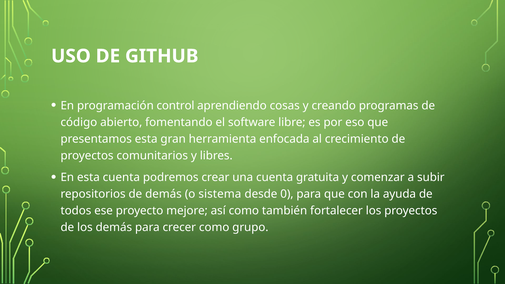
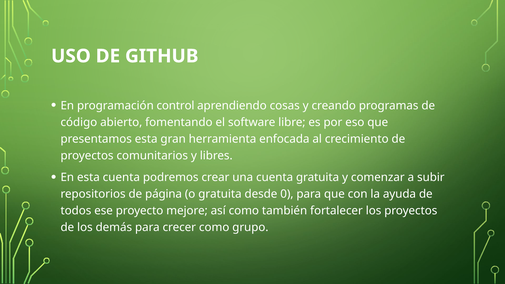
de demás: demás -> página (164, 194)
o sistema: sistema -> gratuita (220, 194)
